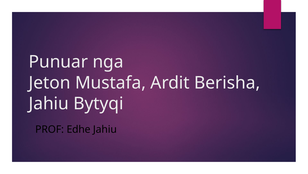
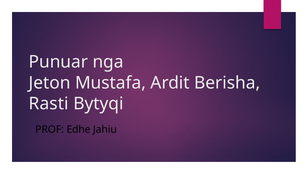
Jahiu: Jahiu -> Rasti (49, 103)
